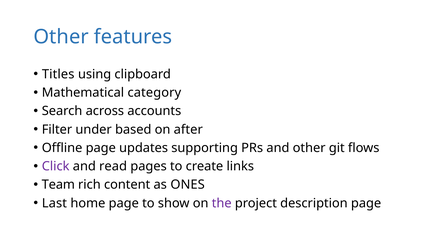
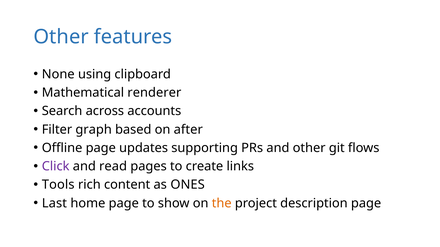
Titles: Titles -> None (58, 74)
category: category -> renderer (154, 93)
under: under -> graph (94, 130)
Team: Team -> Tools (58, 185)
the colour: purple -> orange (222, 204)
